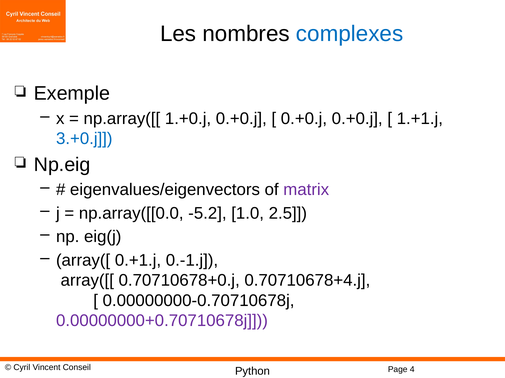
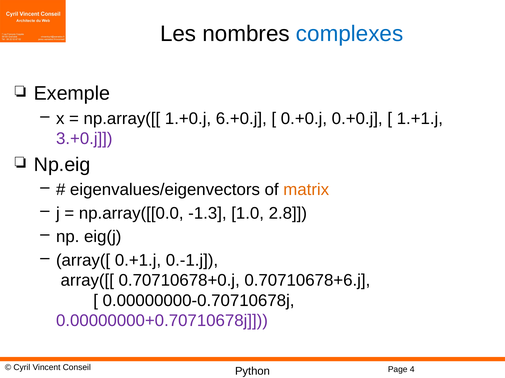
1.+0.j 0.+0.j: 0.+0.j -> 6.+0.j (241, 119)
3.+0.j colour: blue -> purple (84, 139)
matrix colour: purple -> orange (306, 190)
-5.2: -5.2 -> -1.3 (207, 214)
2.5: 2.5 -> 2.8 (288, 214)
0.70710678+4.j: 0.70710678+4.j -> 0.70710678+6.j (307, 281)
